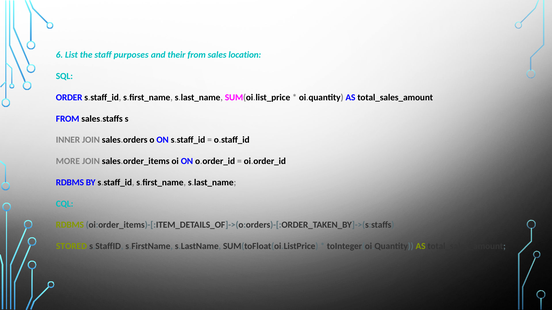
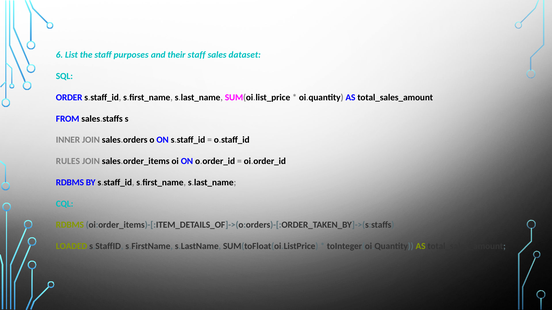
their from: from -> staff (197, 55)
location: location -> dataset (245, 55)
MORE: MORE -> RULES (68, 161)
STORED: STORED -> LOADED (72, 247)
